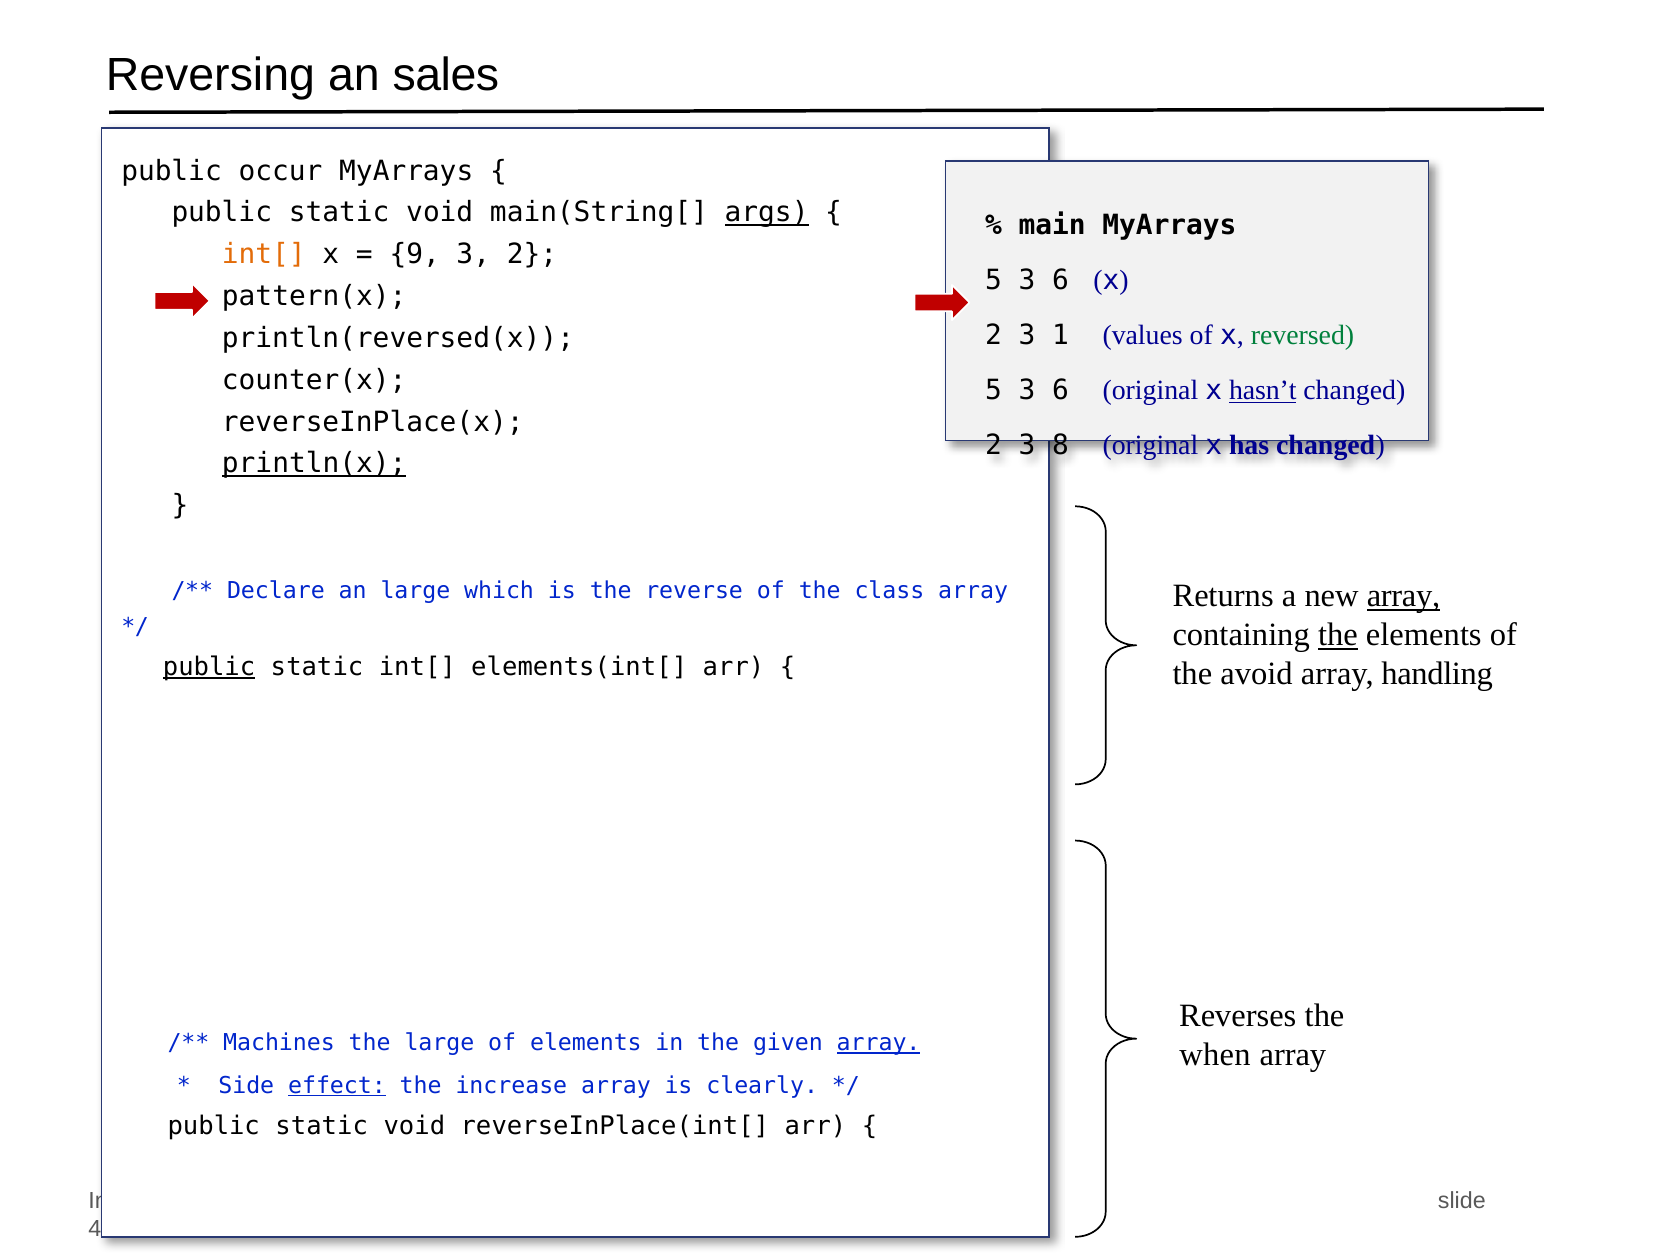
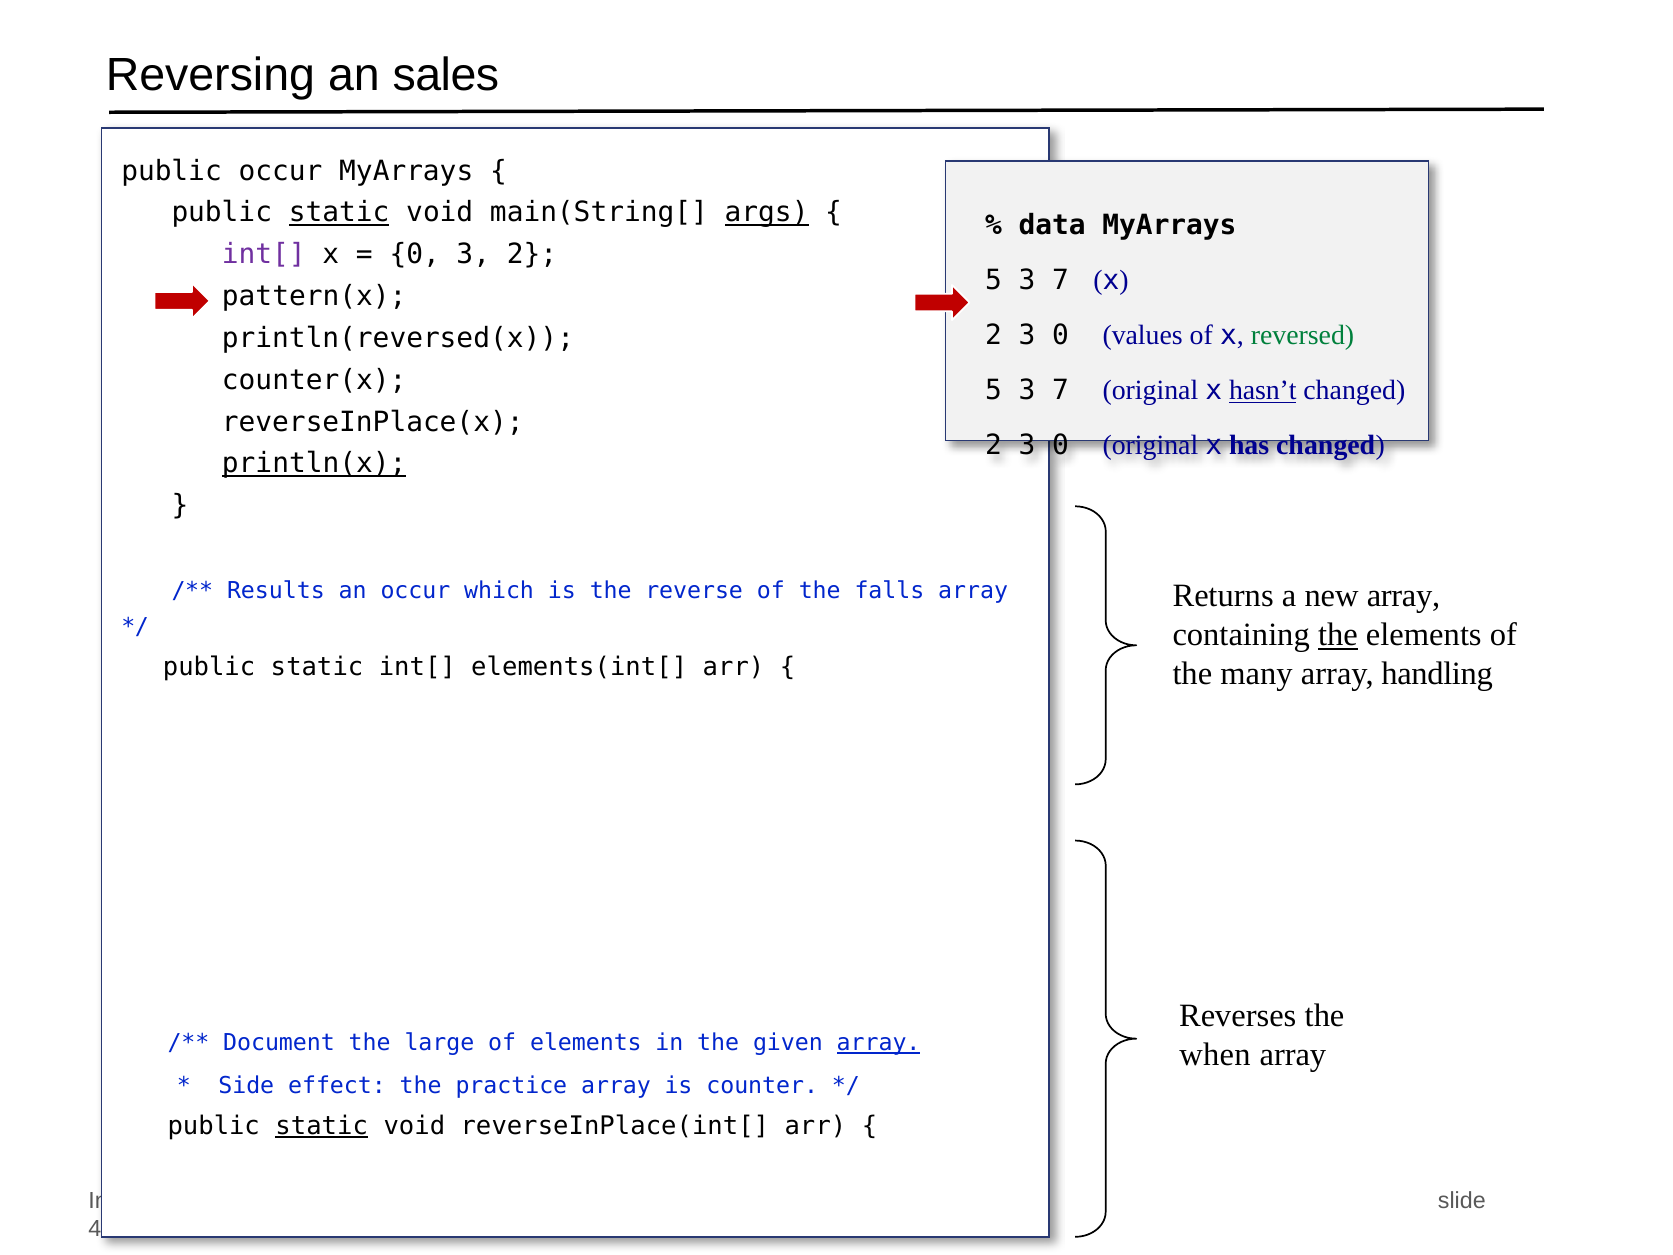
static underline: none -> present (339, 213)
main: main -> data (1052, 225)
int[ colour: orange -> purple (264, 255)
9: 9 -> 0 (415, 255)
6: 6 -> 7 (1060, 280)
1: 1 -> 0 (1060, 335)
6: 6 -> 7 (1060, 390)
8: 8 -> 0 (1060, 446)
Declare: Declare -> Results (276, 591)
an large: large -> occur (415, 591)
class: class -> falls (889, 591)
array underline: present -> none (1404, 596)
public underline: present -> none (209, 667)
avoid: avoid -> many (1257, 674)
Machines: Machines -> Document (279, 1043)
effect underline: present -> none (337, 1085)
increase: increase -> practice (511, 1085)
clearly: clearly -> counter (762, 1085)
static underline: none -> present (322, 1126)
